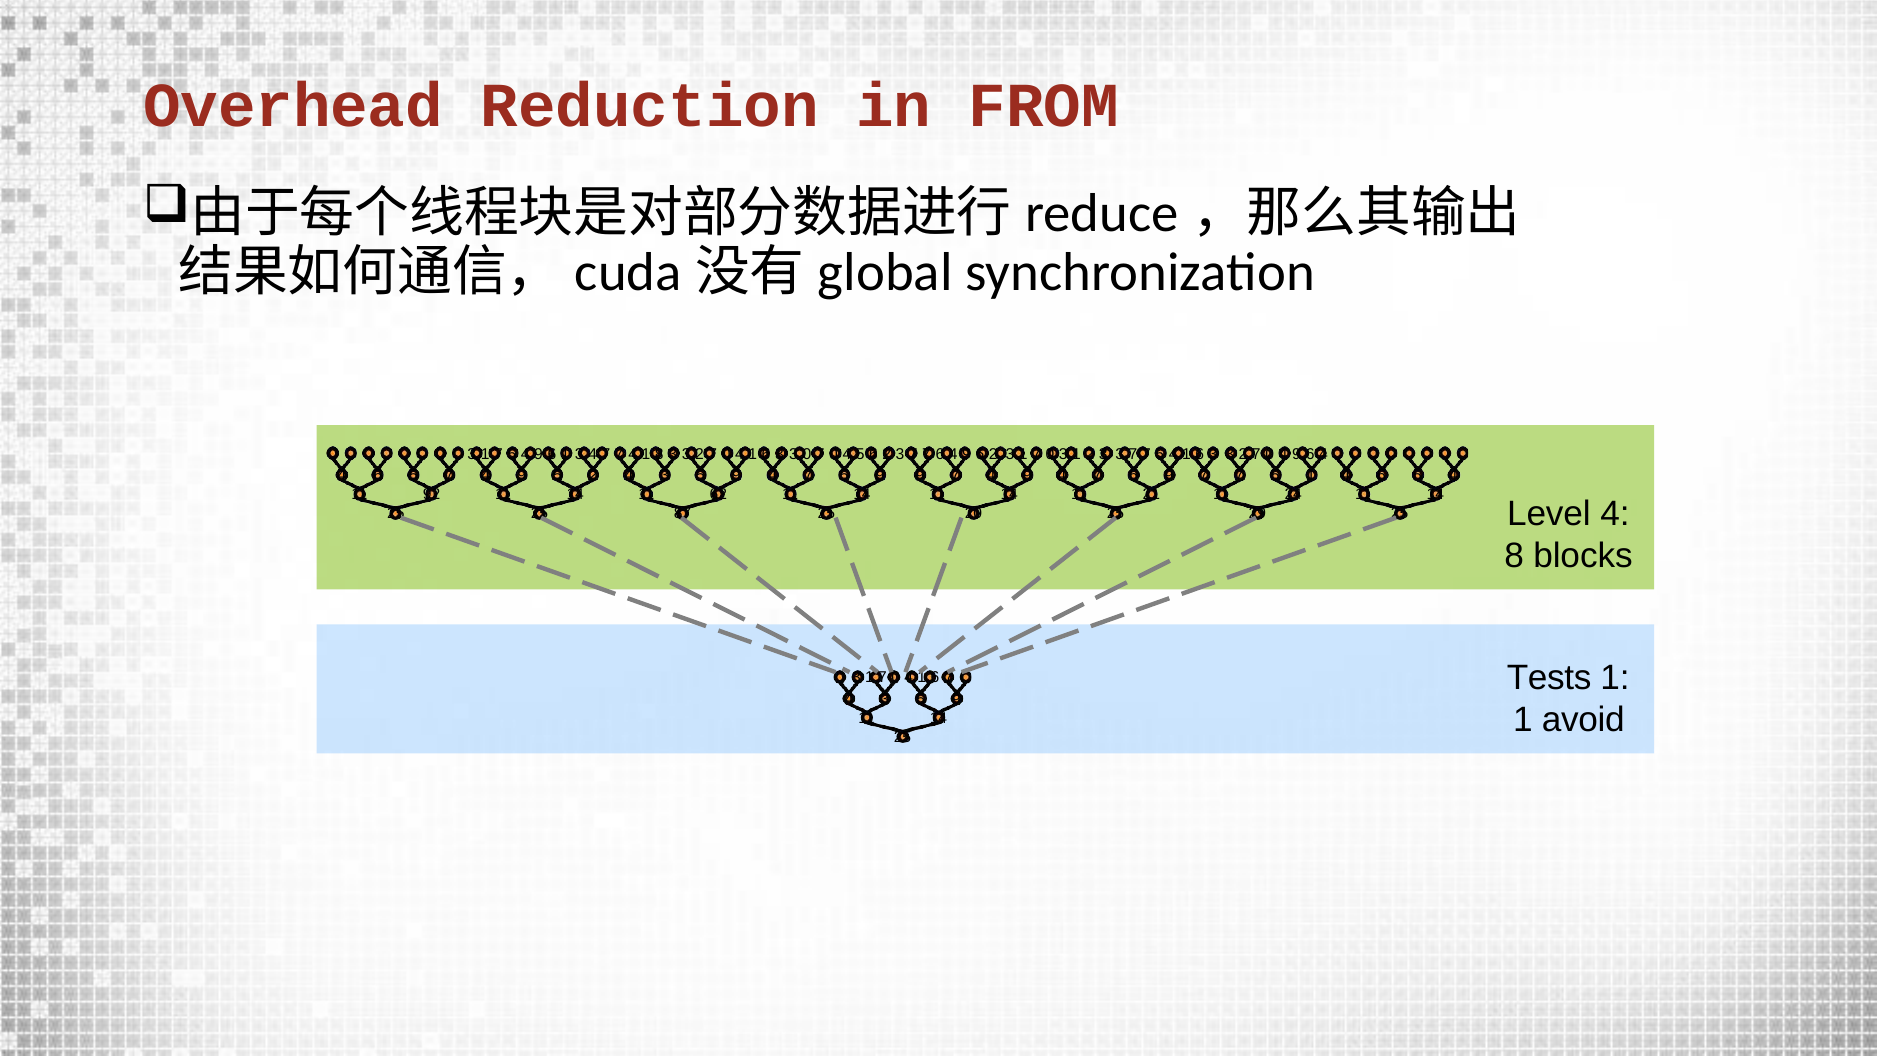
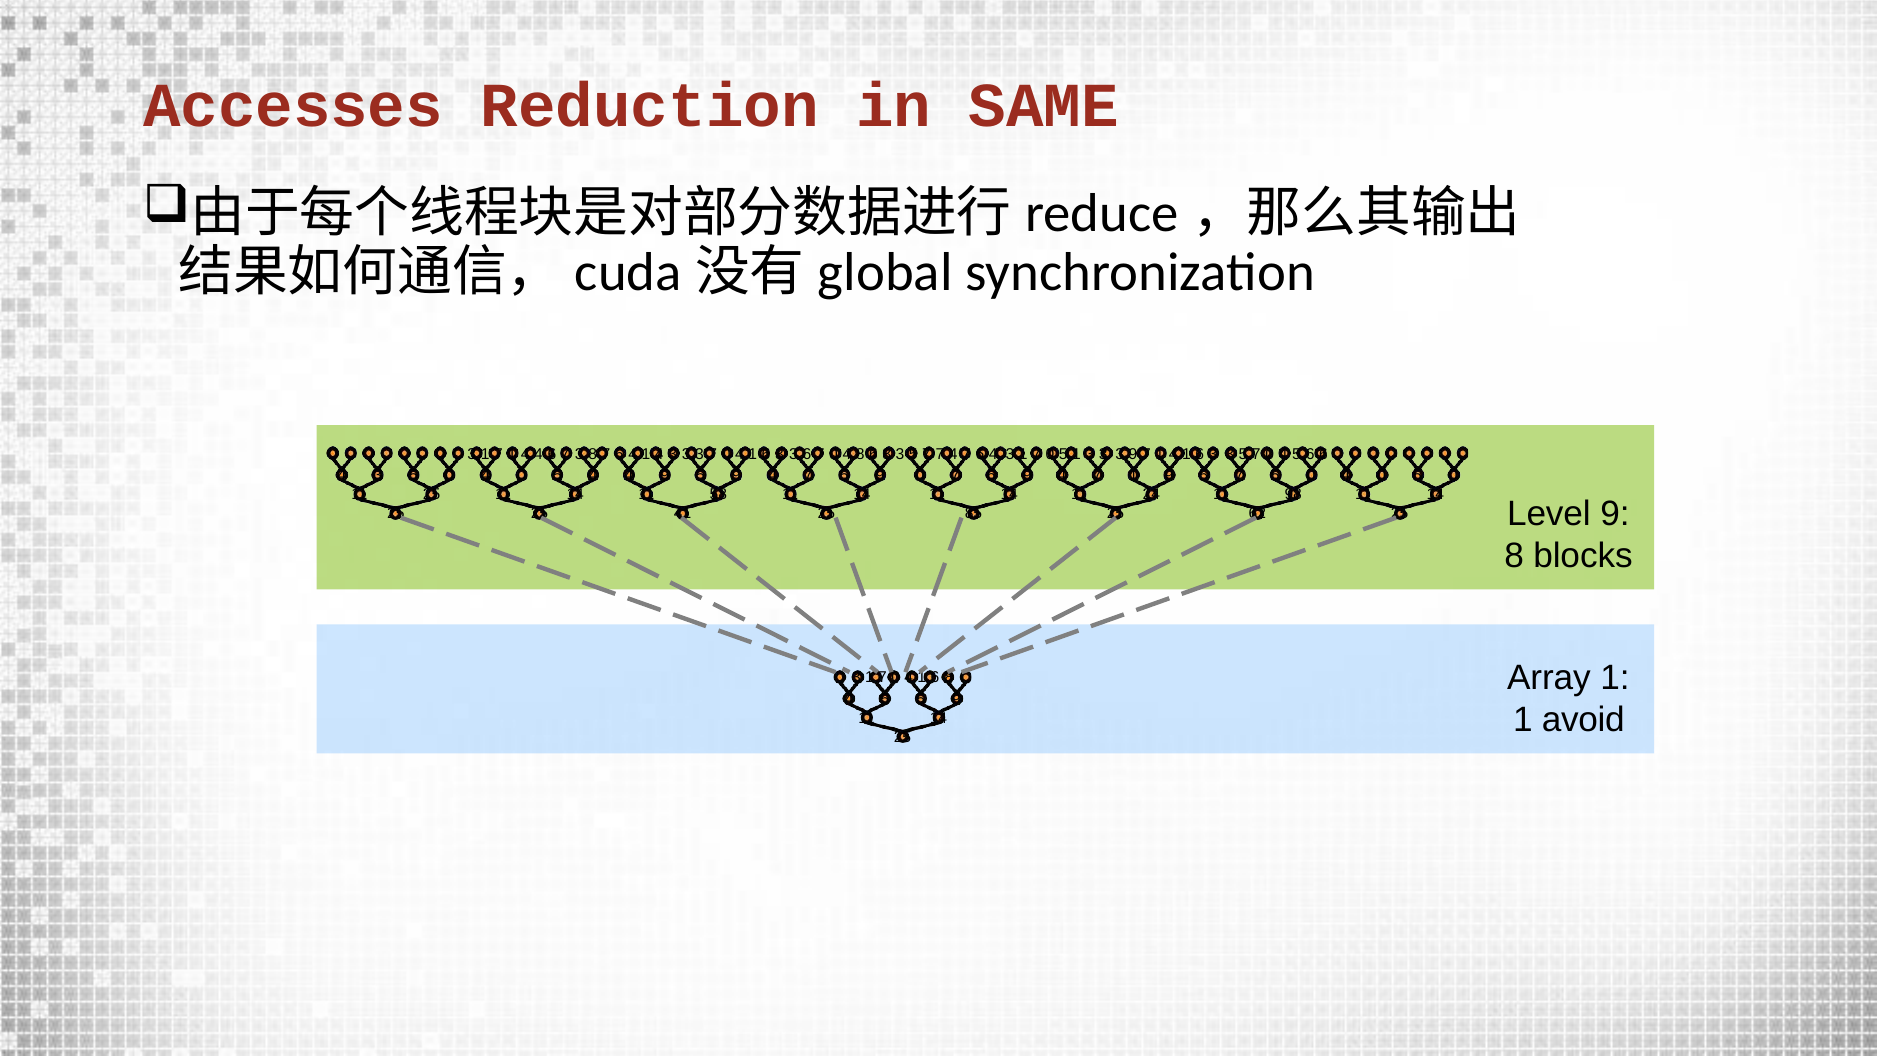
Overhead: Overhead -> Accesses (293, 106)
FROM: FROM -> SAME (1044, 106)
1 7 5: 5 -> 1 (512, 454)
9: 9 -> 4 (539, 454)
1: 1 -> 7 (565, 454)
3 4: 4 -> 8 (593, 454)
7: 7 -> 6 (619, 454)
4 1 8: 8 -> 4 (659, 454)
2: 2 -> 3 (699, 454)
3 0: 0 -> 6 (807, 454)
4 5: 5 -> 8 (860, 454)
2: 2 -> 8 (887, 454)
7: 7 -> 5 (913, 454)
6: 6 -> 7 (940, 454)
9: 9 -> 7 (967, 454)
2: 2 -> 4 (993, 454)
7 0 3: 3 -> 5 (1063, 454)
1 2: 2 -> 3 (1090, 454)
3 3 7: 7 -> 9 (1133, 454)
5: 5 -> 1 (1160, 454)
6 3 3 2: 2 -> 5 (1243, 454)
0 4 9: 9 -> 5 (1297, 454)
4: 4 -> 6 (1324, 454)
6: 6 -> 3 (378, 475)
7: 7 -> 0 (449, 475)
9: 9 -> 0 (522, 475)
5 2: 2 -> 4 (593, 475)
3: 3 -> 9 (665, 475)
9 9: 9 -> 0 (920, 475)
4: 4 -> 6 (991, 475)
4 7 6: 6 -> 1 (1133, 475)
7: 7 -> 5 (1204, 475)
7 5 1: 1 -> 0 (1311, 475)
6: 6 -> 0 (1382, 475)
4: 4 -> 0 (1453, 475)
11 92: 92 -> 25 (432, 494)
62: 62 -> 58 (718, 494)
21: 21 -> 24 (1151, 494)
24: 24 -> 98 (1293, 494)
Level 4: 4 -> 9 (1615, 513)
87: 87 -> 41 (683, 513)
20: 20 -> 85 (974, 513)
29: 29 -> 62 (1257, 513)
Tests: Tests -> Array (1549, 678)
1 6 7: 7 -> 8 (949, 677)
3: 3 -> 5 (885, 699)
